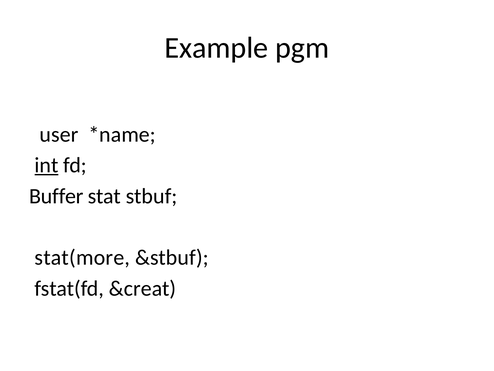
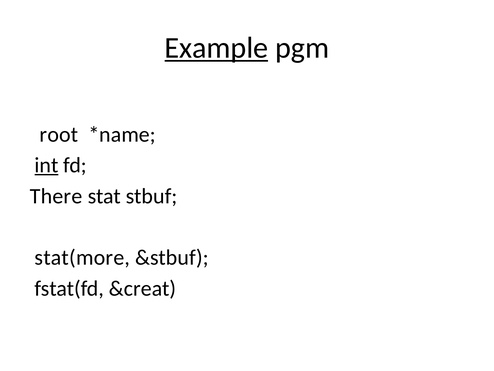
Example underline: none -> present (216, 48)
user: user -> root (59, 134)
Buffer: Buffer -> There (56, 196)
